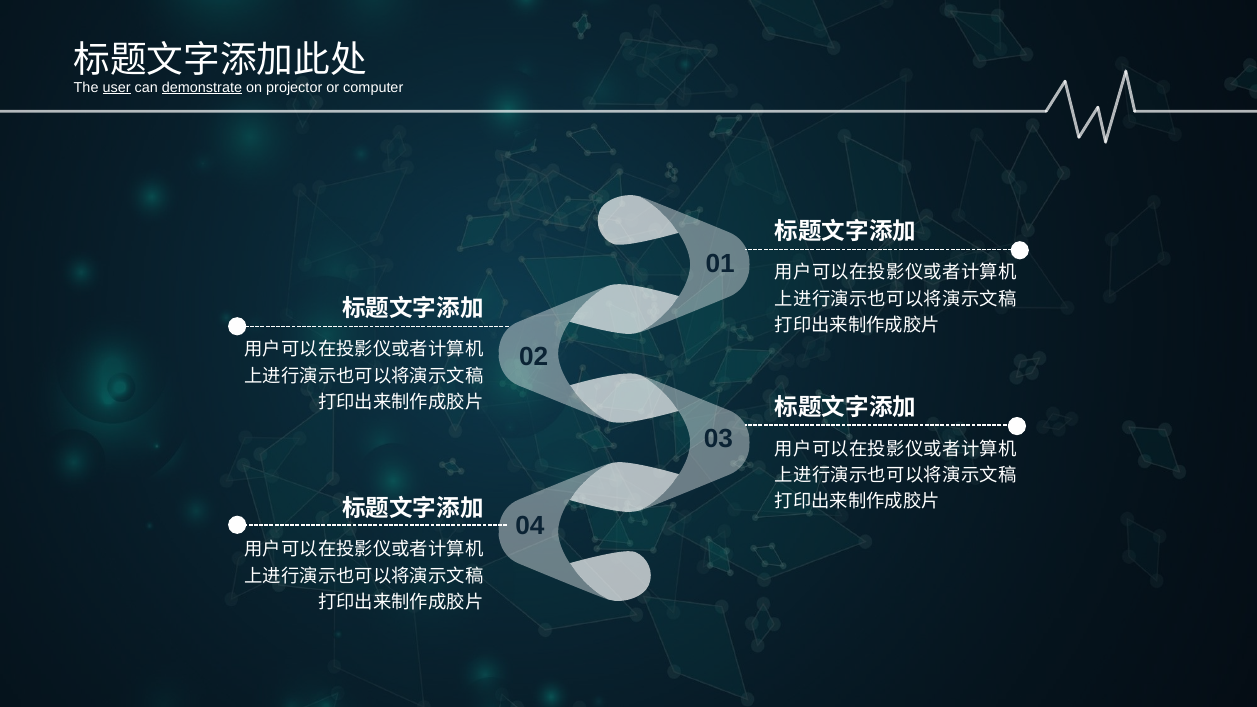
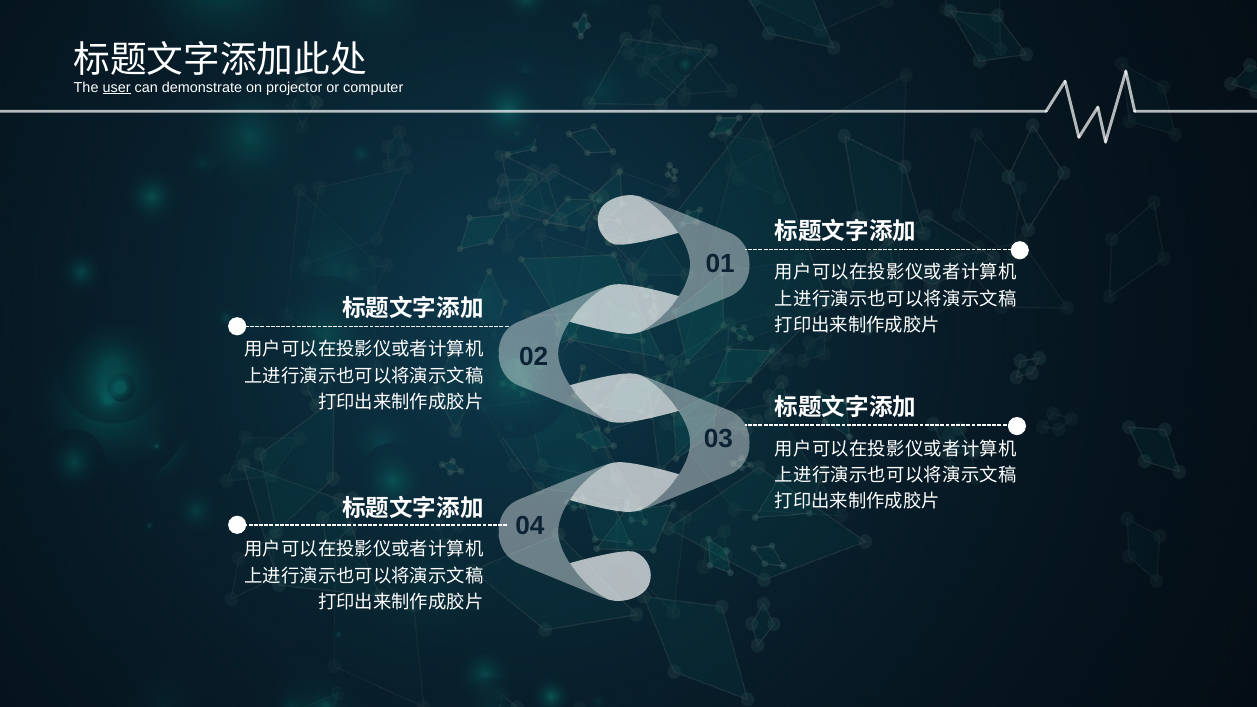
demonstrate underline: present -> none (202, 88)
